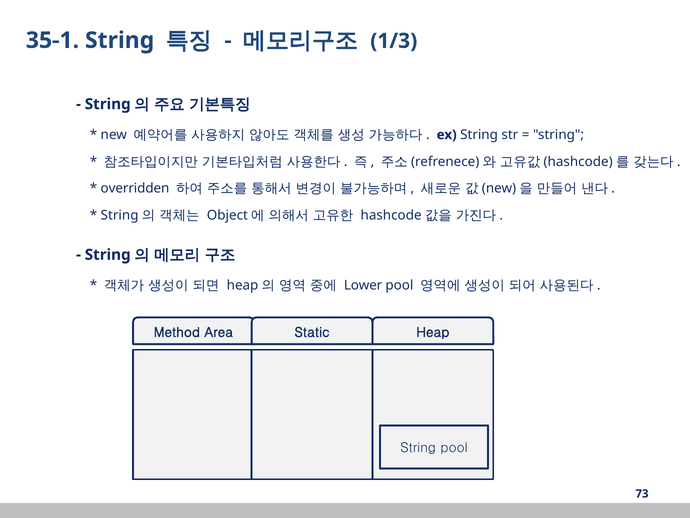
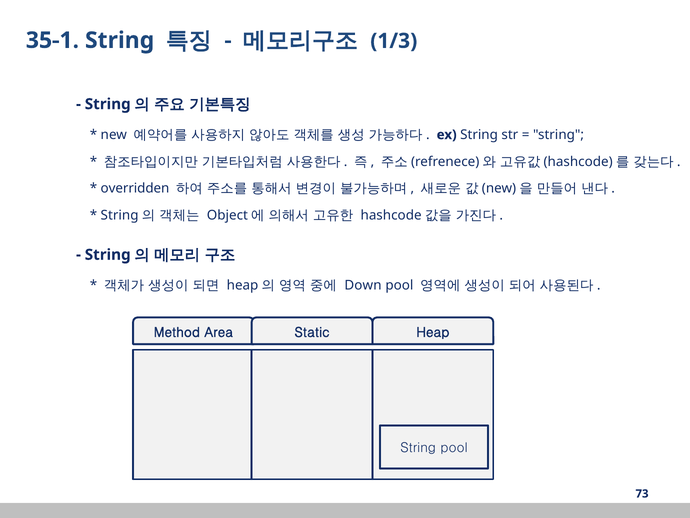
Lower: Lower -> Down (363, 285)
